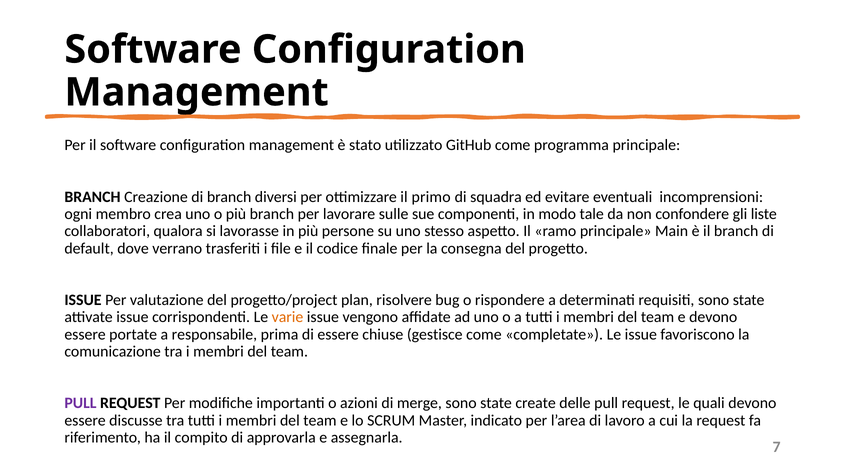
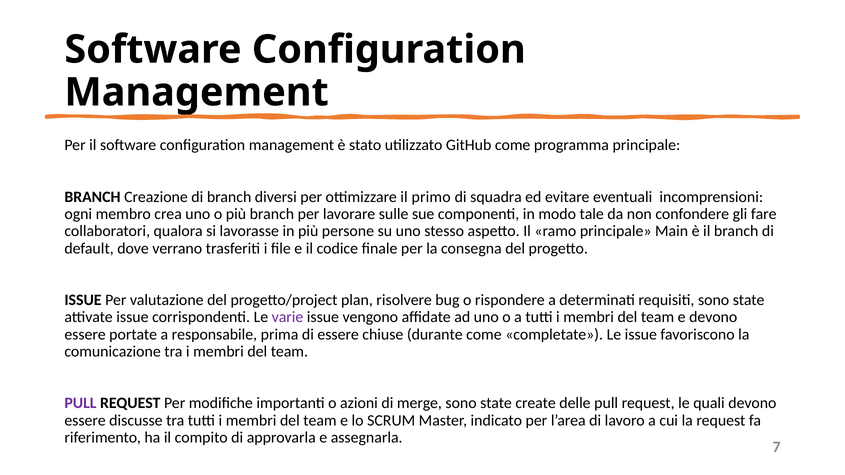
liste: liste -> fare (764, 214)
varie colour: orange -> purple (287, 317)
gestisce: gestisce -> durante (435, 335)
